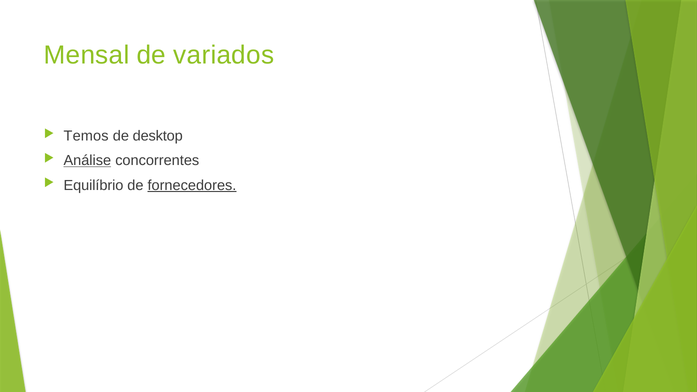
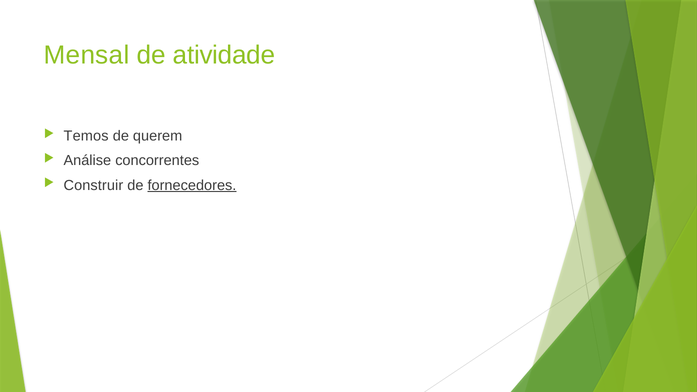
variados: variados -> atividade (224, 55)
desktop: desktop -> querem (158, 136)
Análise underline: present -> none (87, 161)
Equilíbrio: Equilíbrio -> Construir (93, 185)
